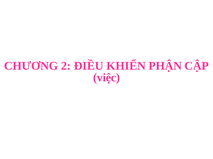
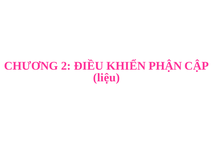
việc: việc -> liệu (106, 78)
